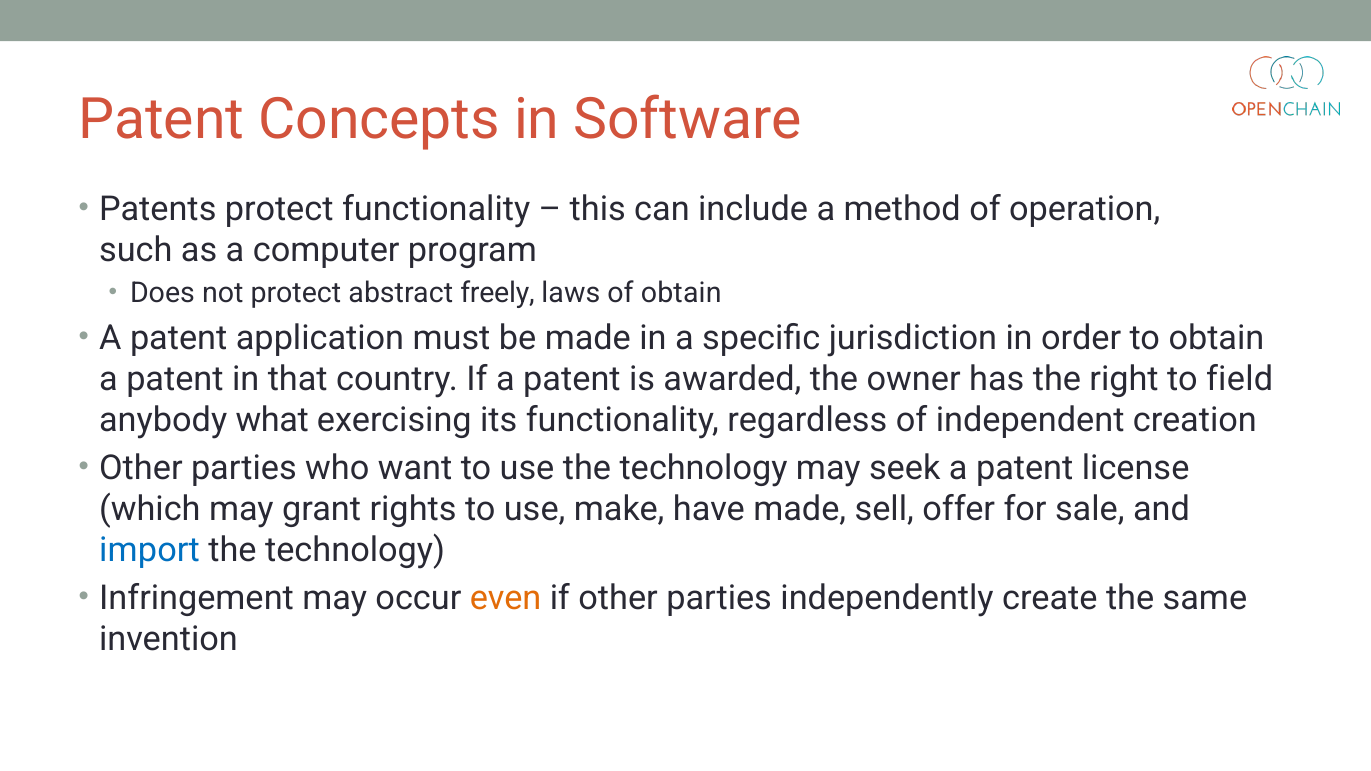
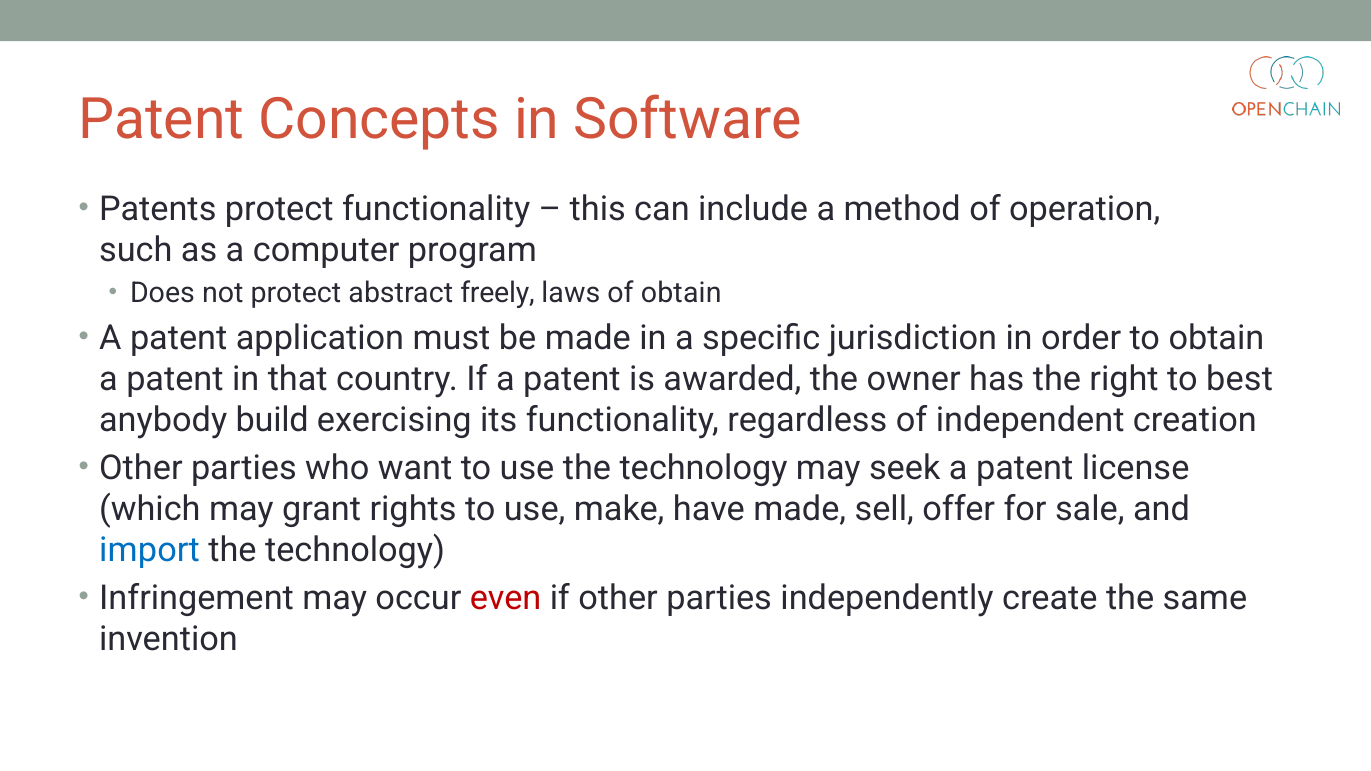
field: field -> best (1240, 379)
what: what -> build (272, 420)
even colour: orange -> red (506, 598)
